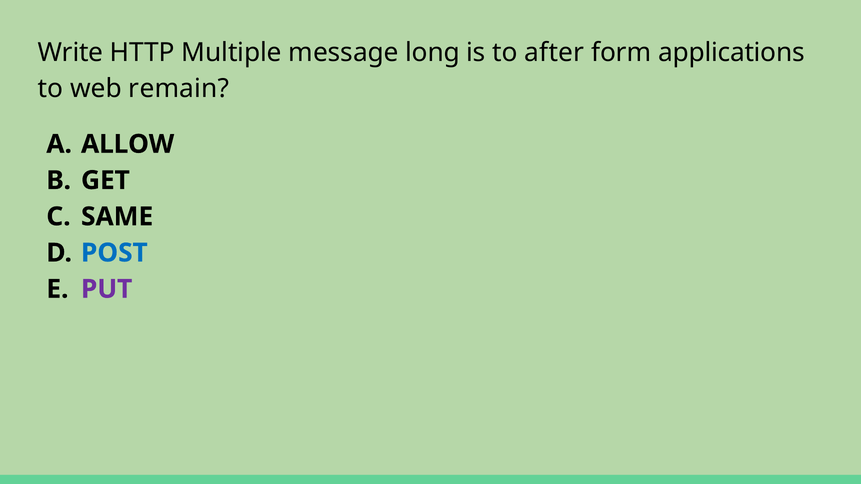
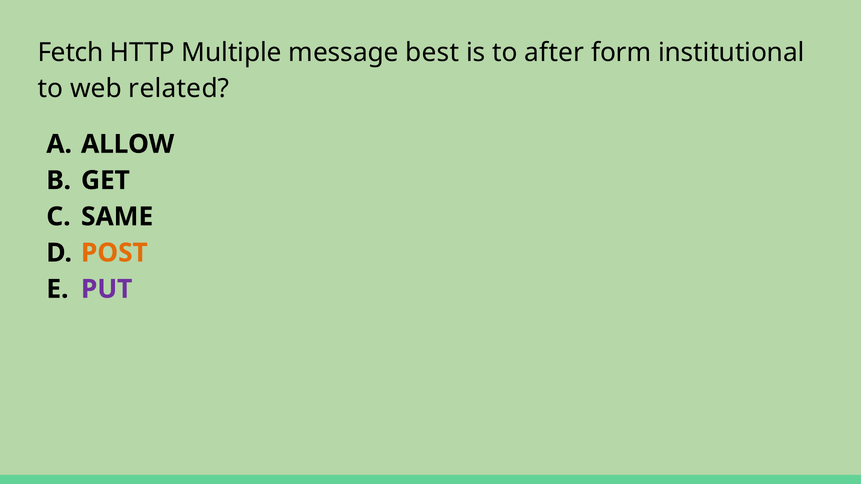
Write: Write -> Fetch (70, 53)
long: long -> best (432, 53)
applications: applications -> institutional (731, 53)
remain: remain -> related (179, 89)
POST colour: blue -> orange (114, 253)
